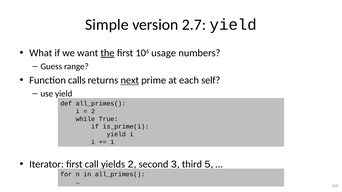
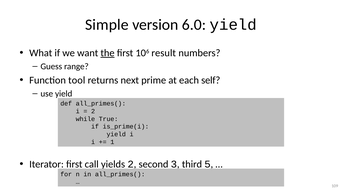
2.7: 2.7 -> 6.0 (194, 25)
usage: usage -> result (164, 53)
calls: calls -> tool (77, 80)
next underline: present -> none (130, 80)
